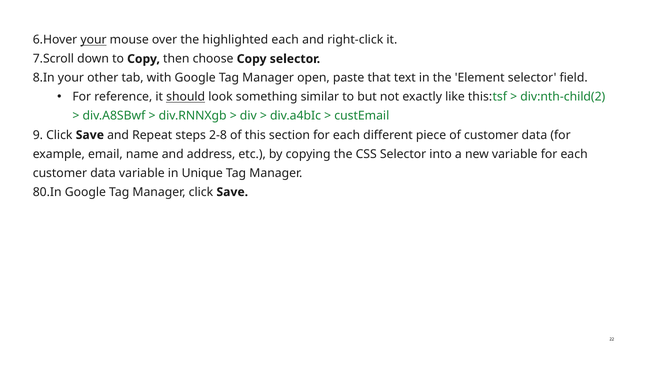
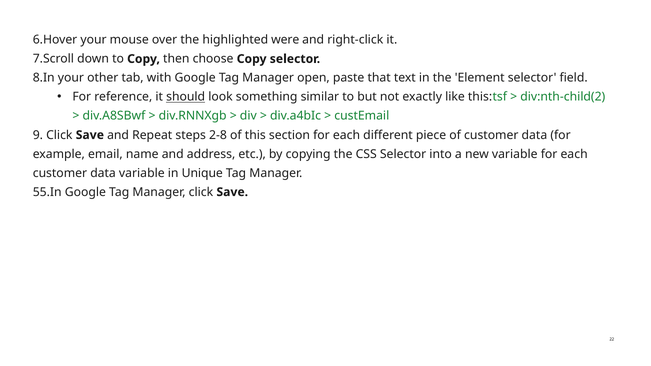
your underline: present -> none (93, 40)
highlighted each: each -> were (285, 40)
80.In: 80.In -> 55.In (47, 192)
